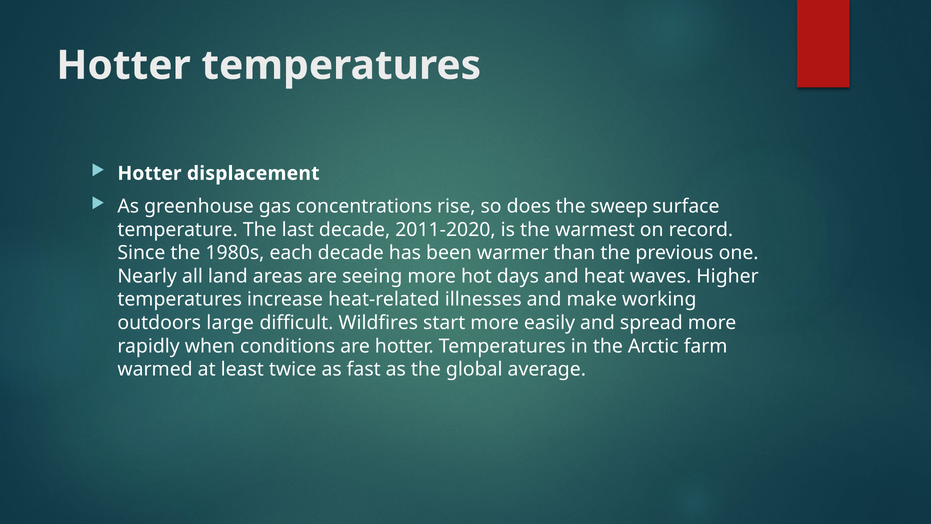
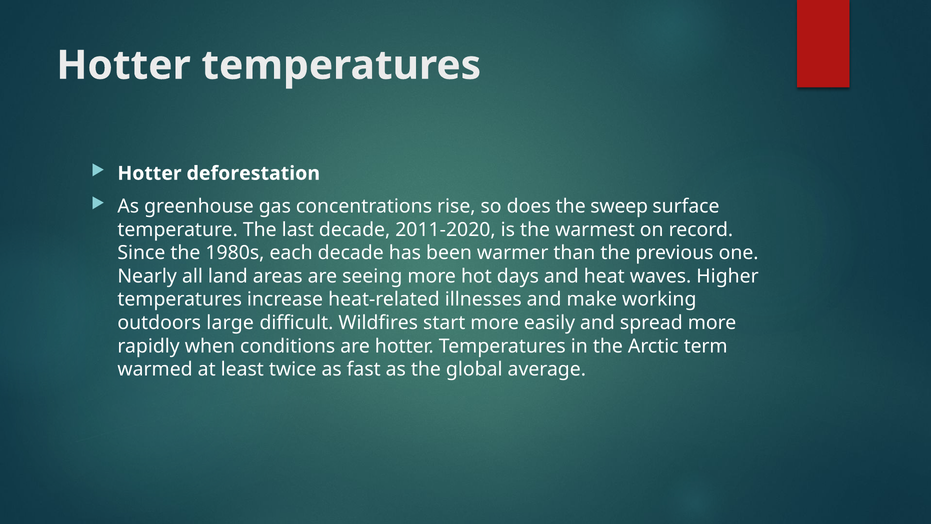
displacement: displacement -> deforestation (253, 173)
farm: farm -> term (706, 346)
